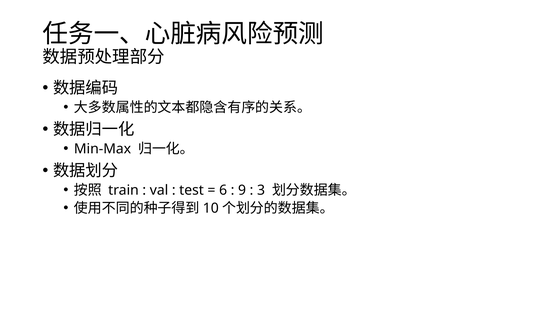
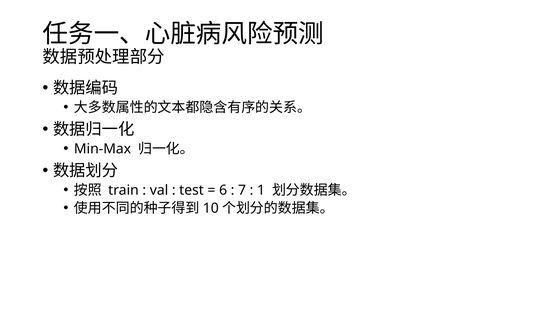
9: 9 -> 7 (242, 190)
3: 3 -> 1 (261, 190)
